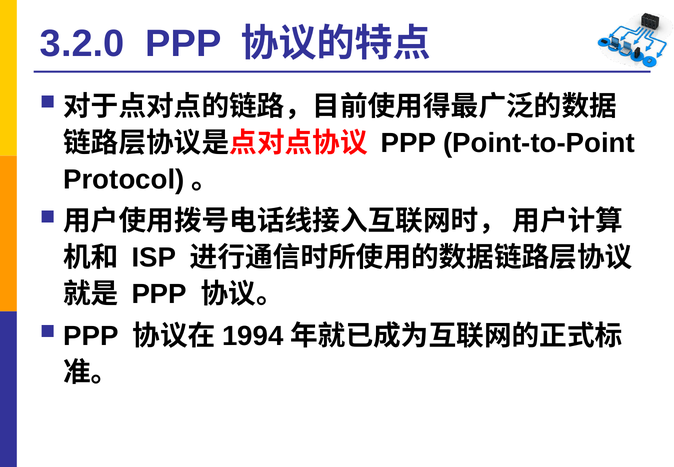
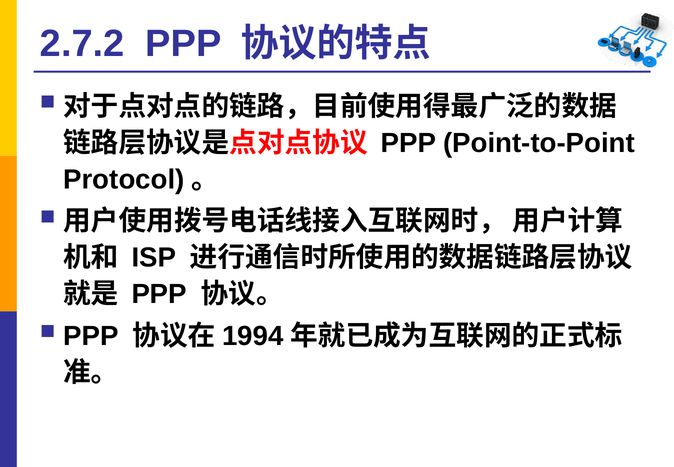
3.2.0: 3.2.0 -> 2.7.2 (82, 43)
